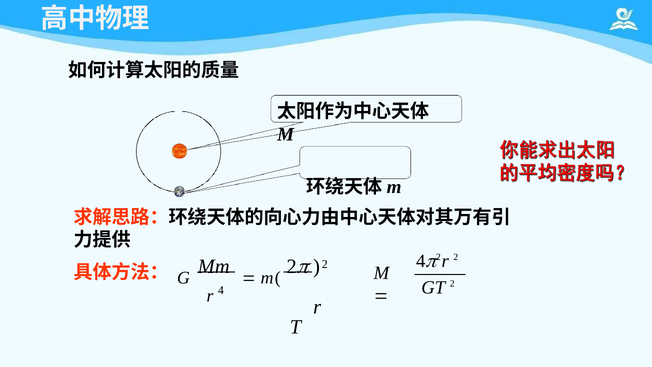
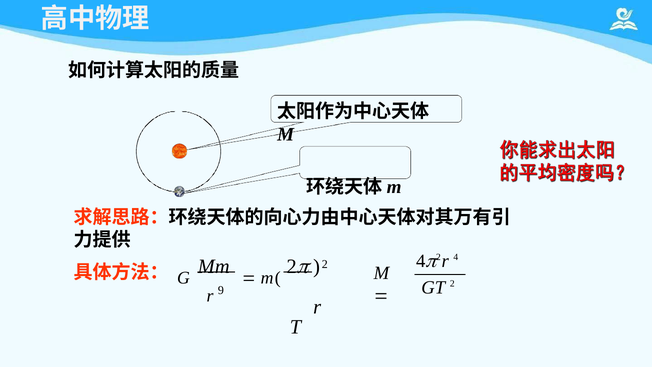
r 2: 2 -> 4 (456, 257)
4: 4 -> 9 (221, 290)
